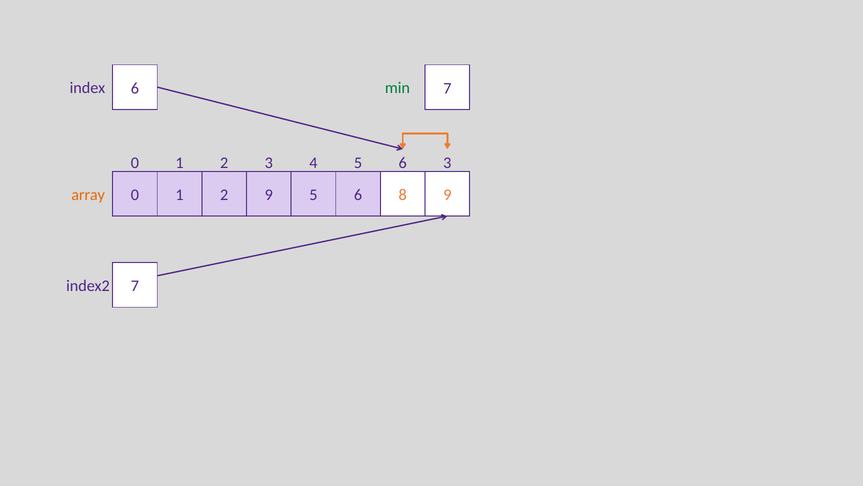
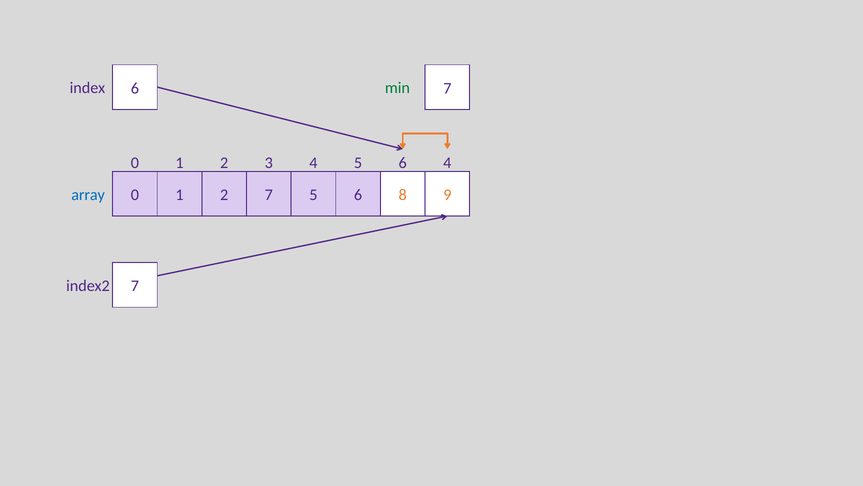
6 3: 3 -> 4 (447, 163)
array colour: orange -> blue (88, 194)
2 9: 9 -> 7 (269, 195)
